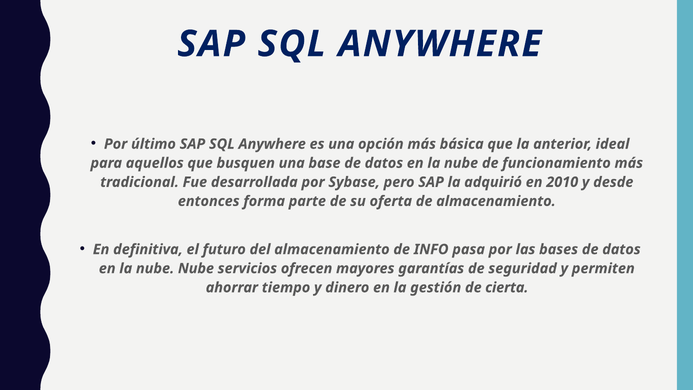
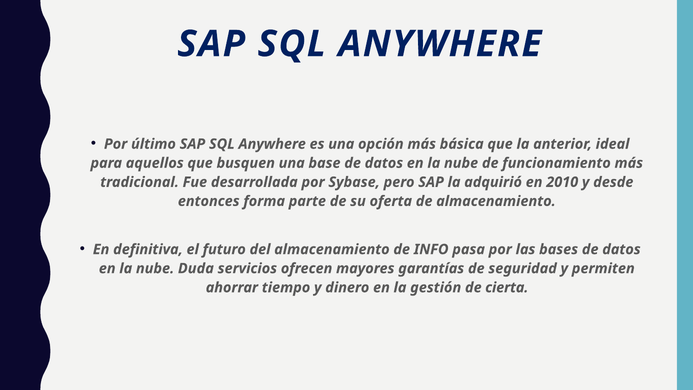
nube Nube: Nube -> Duda (196, 268)
